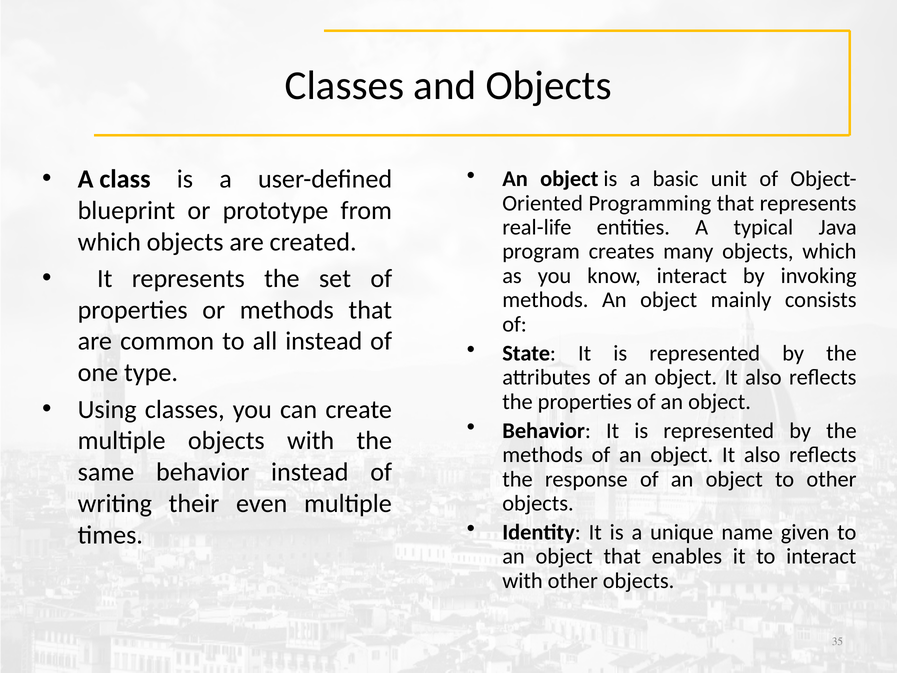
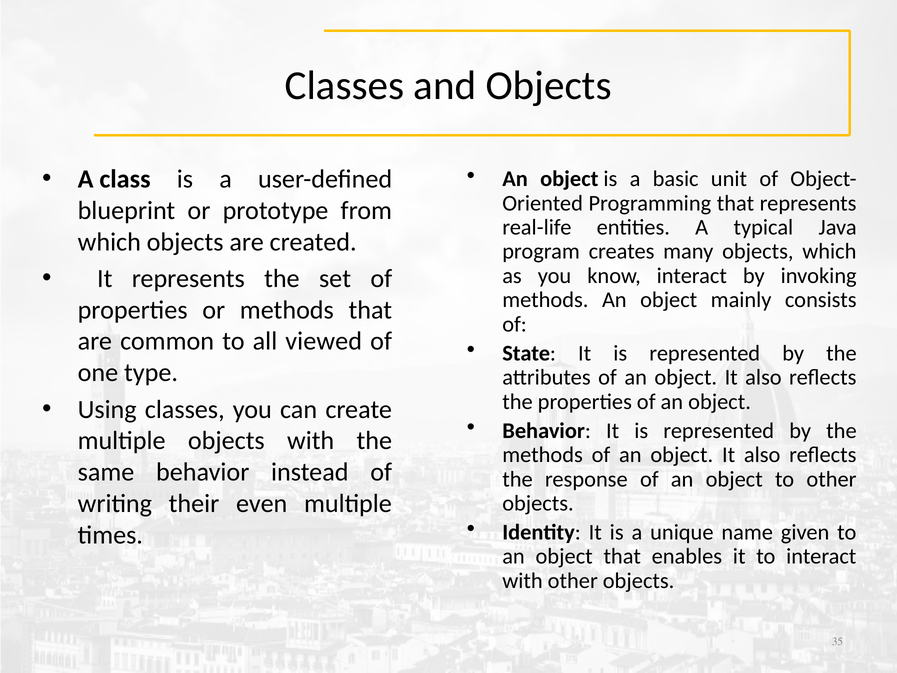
all instead: instead -> viewed (324, 341)
